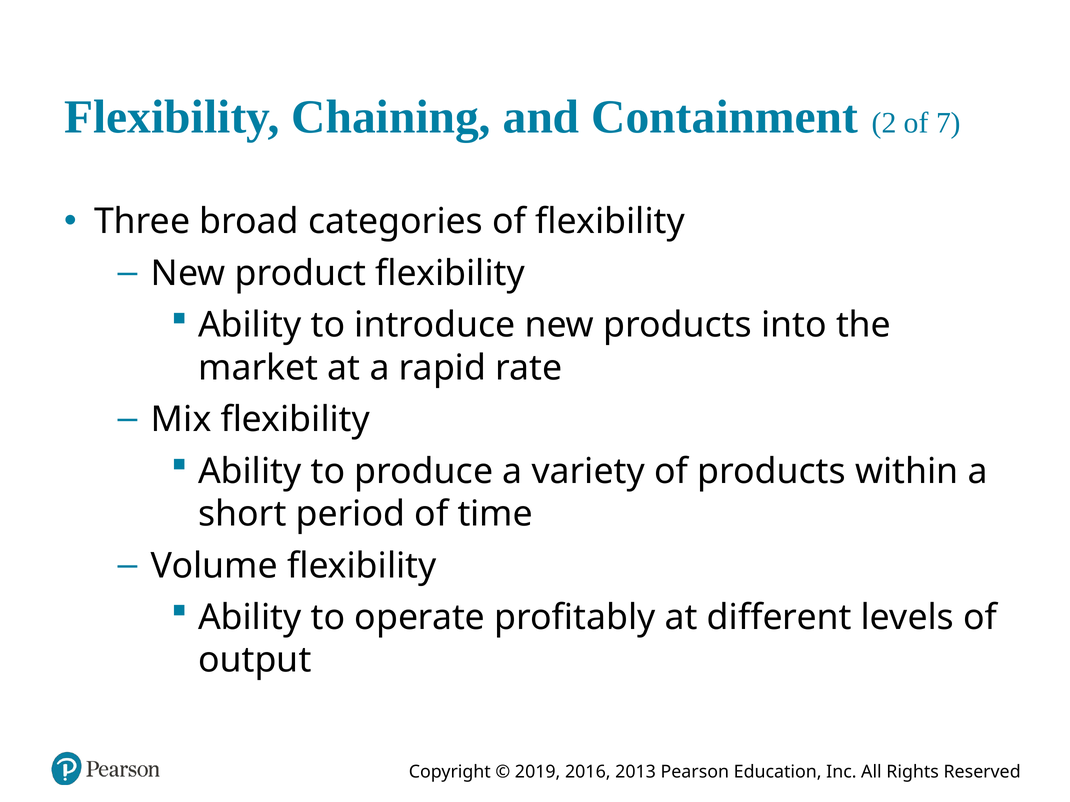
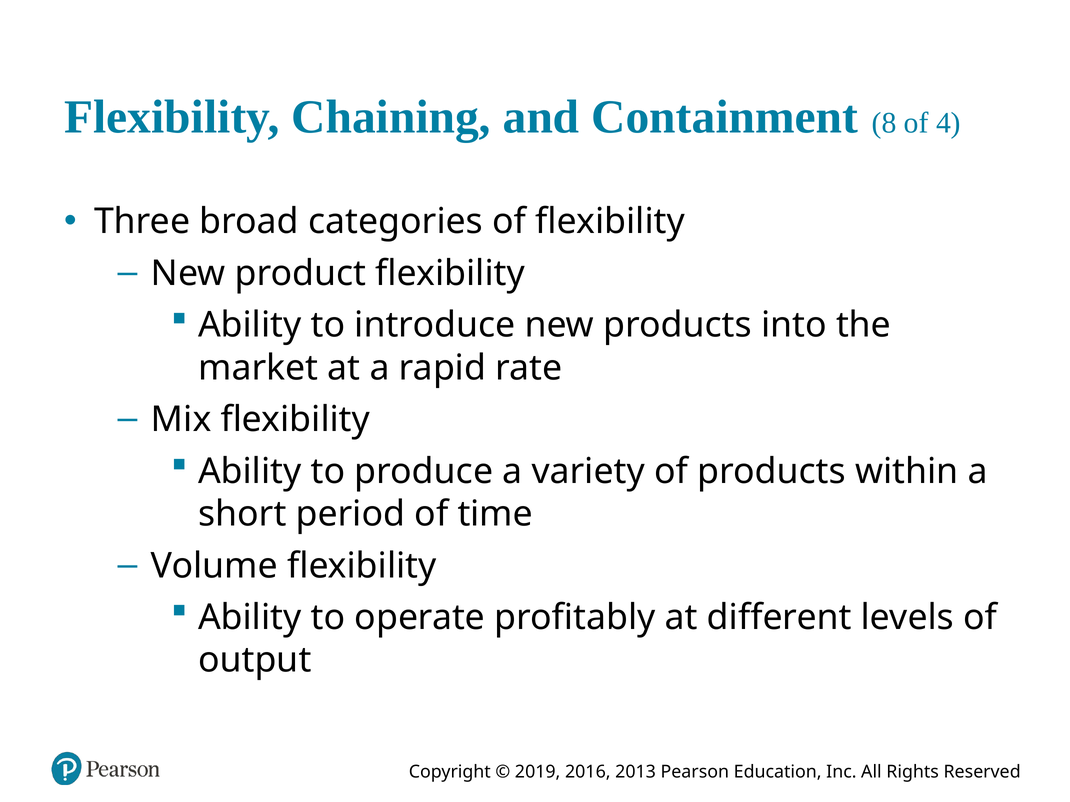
2: 2 -> 8 (884, 123)
7: 7 -> 4 (948, 123)
